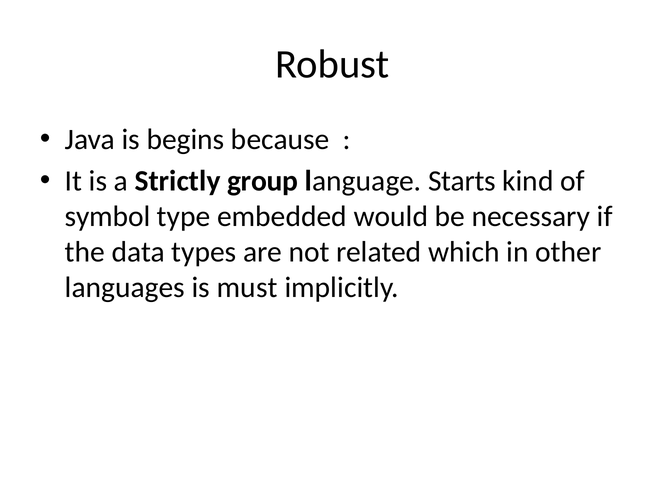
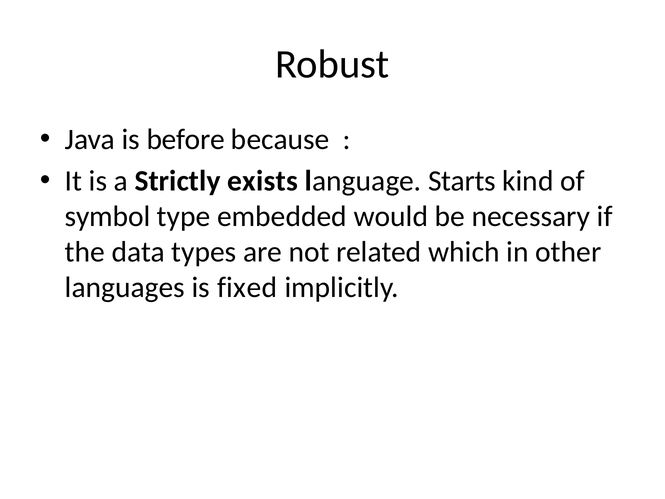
begins: begins -> before (186, 140)
group: group -> exists (262, 181)
must: must -> fixed (247, 287)
